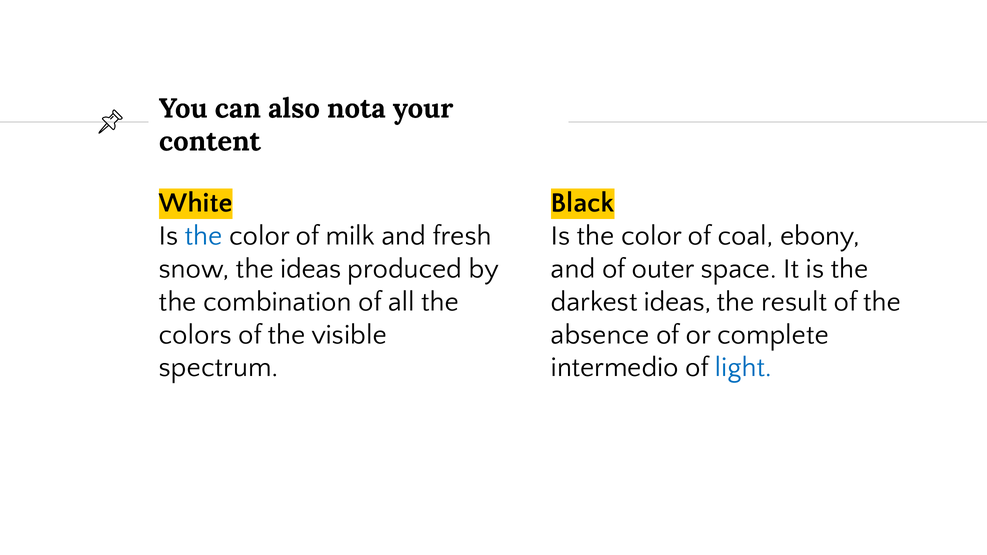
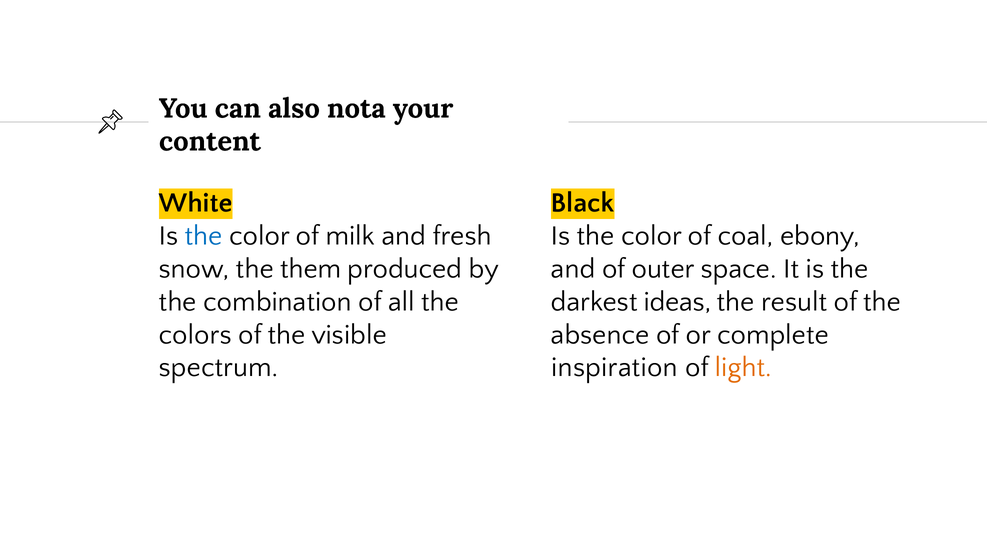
the ideas: ideas -> them (311, 269)
intermedio: intermedio -> inspiration (615, 368)
light colour: blue -> orange (743, 368)
